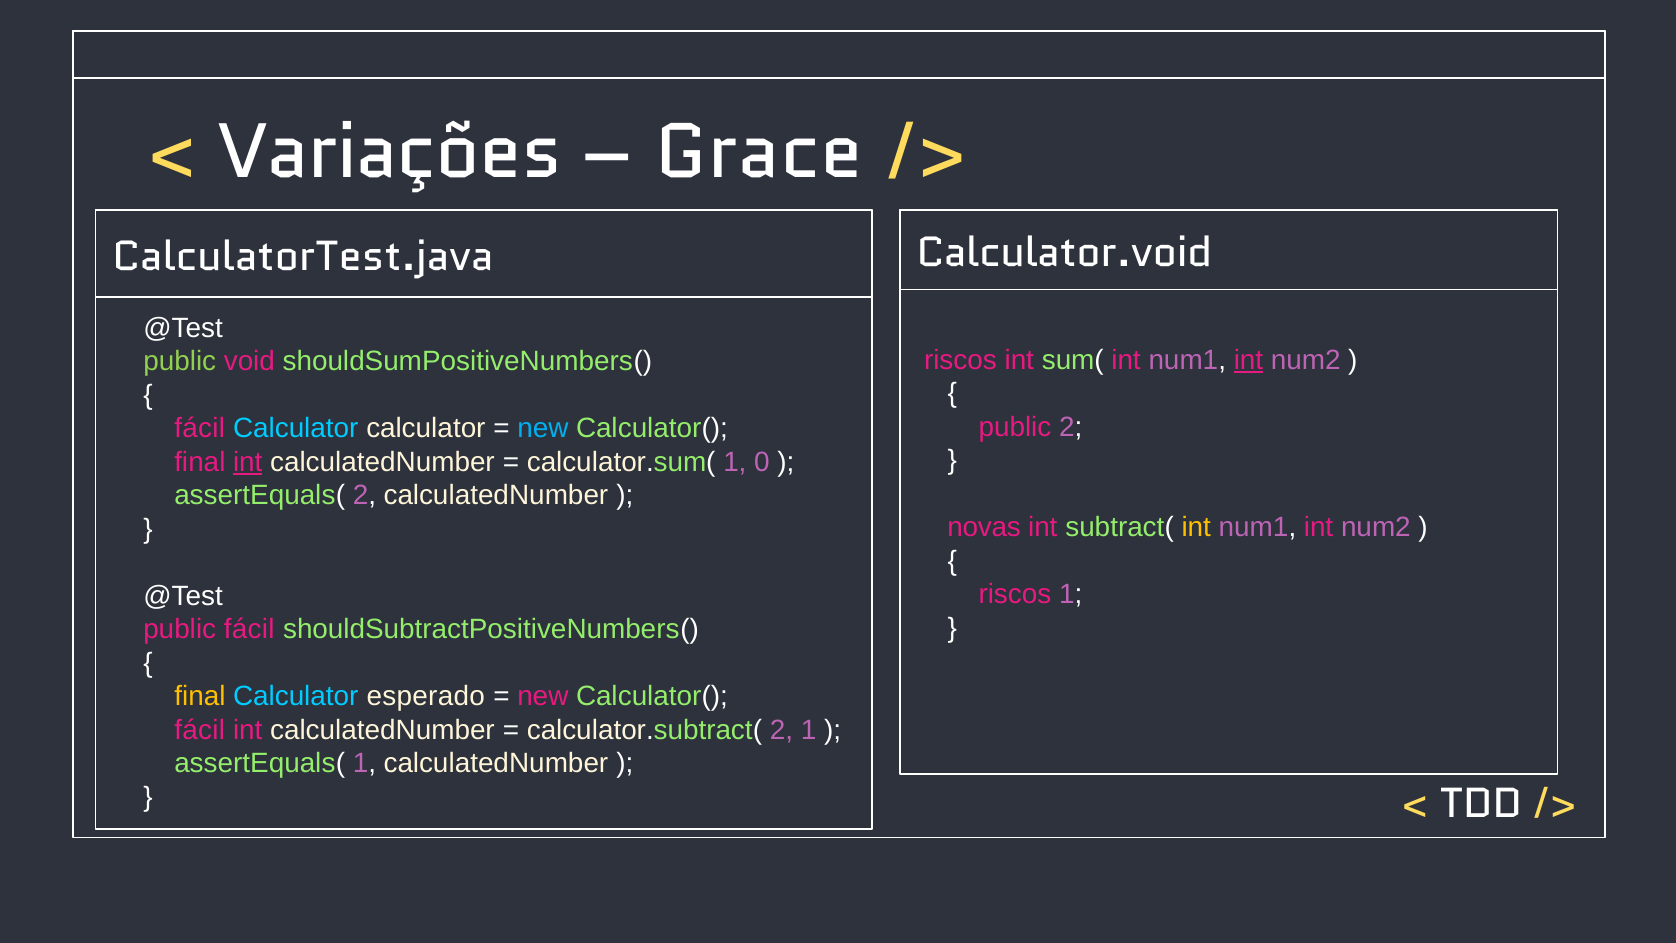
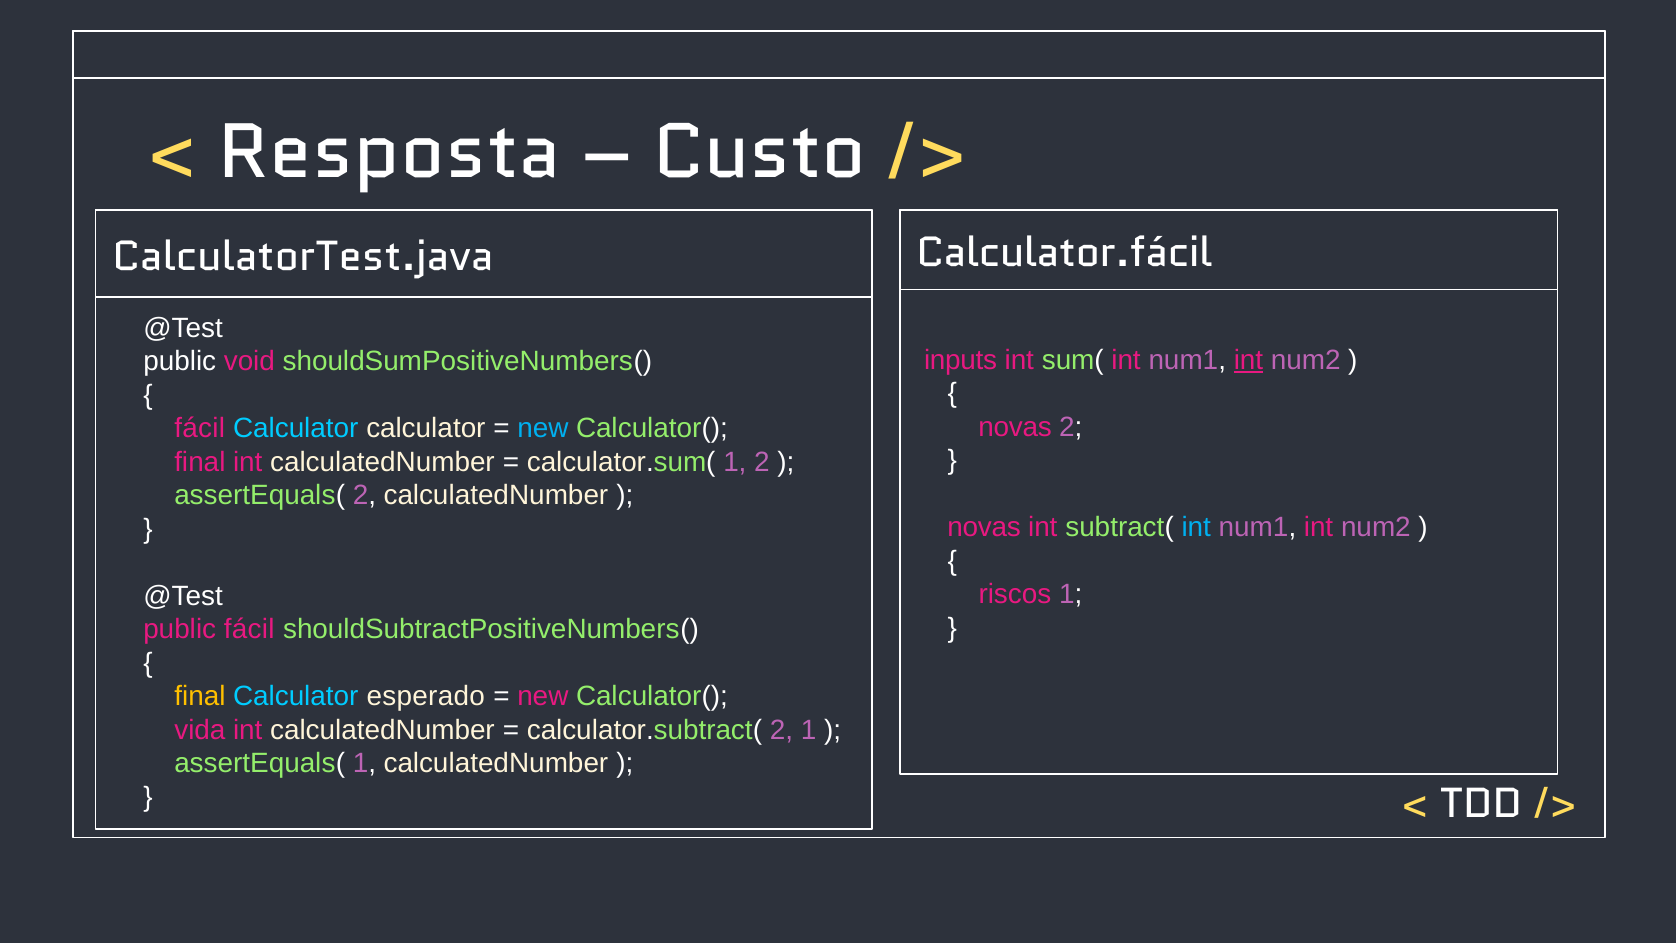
Variações: Variações -> Resposta (389, 152)
Grace: Grace -> Custo (760, 152)
Calculator.void: Calculator.void -> Calculator.fácil (1064, 253)
riscos: riscos -> inputs (961, 360)
public colour: light green -> white (180, 361)
public: public -> novas (1015, 427)
int underline: present -> none (248, 462)
1 0: 0 -> 2 (762, 462)
int colour: yellow -> light blue (1196, 527)
fácil: fácil -> vida (200, 730)
